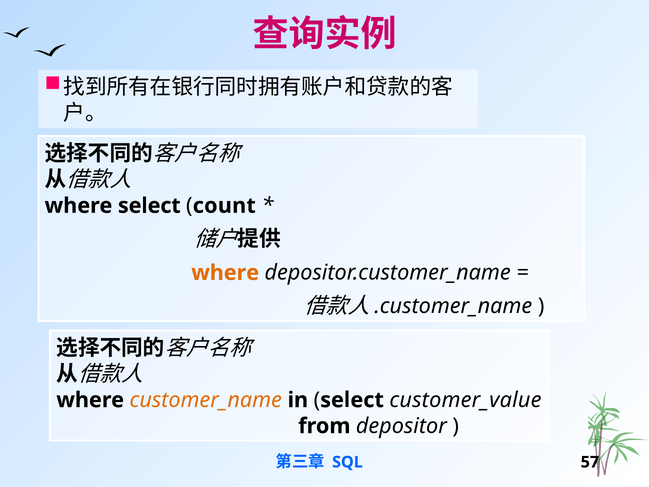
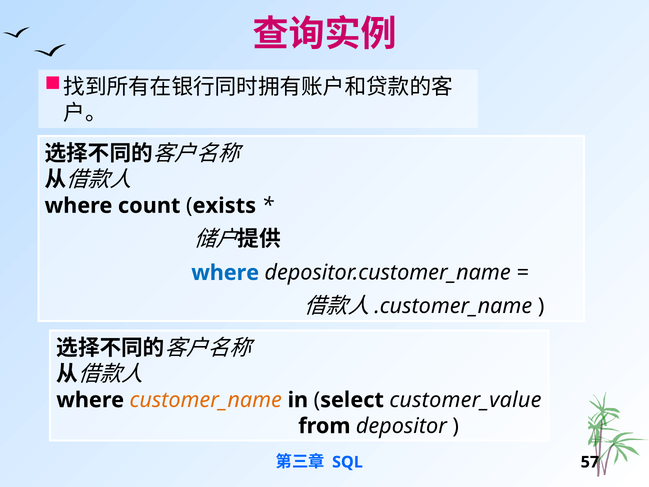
where select: select -> count (149, 206)
count: count -> exists (224, 206)
where colour: orange -> blue (225, 273)
